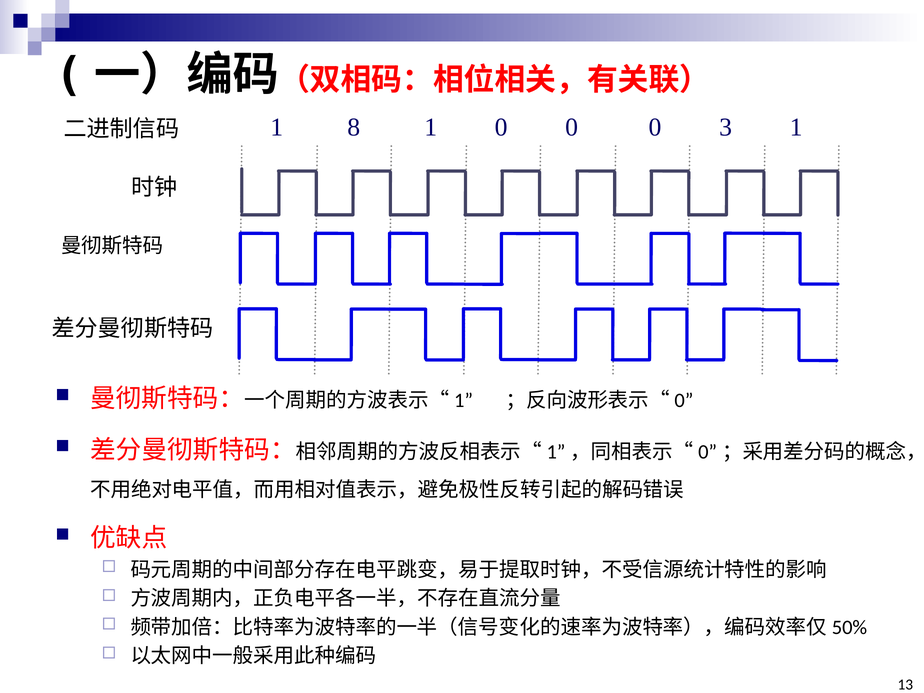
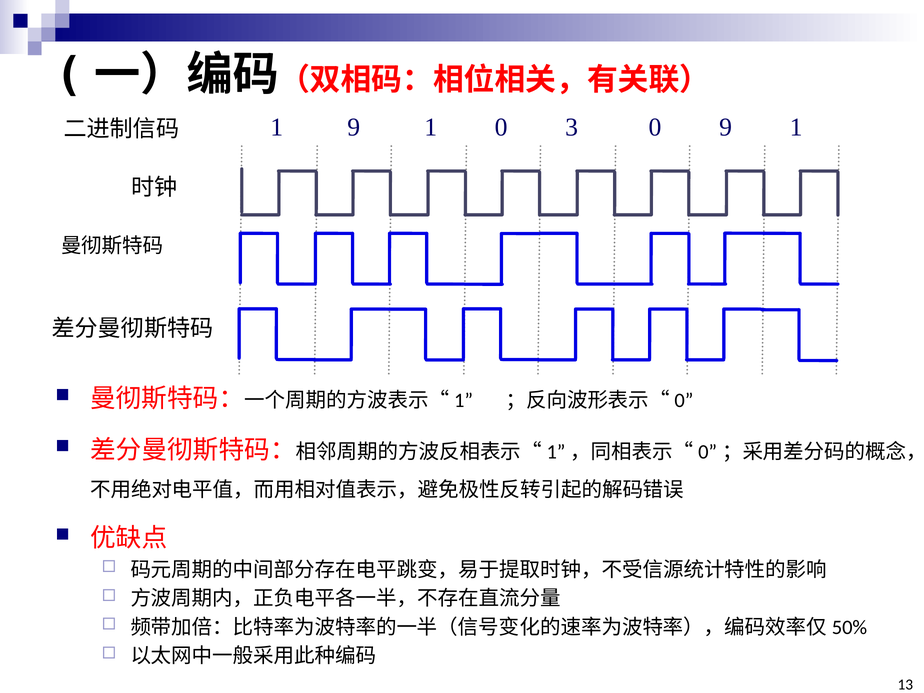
1 8: 8 -> 9 (354, 127)
1 0 0: 0 -> 3 (572, 127)
0 3: 3 -> 9 (726, 127)
